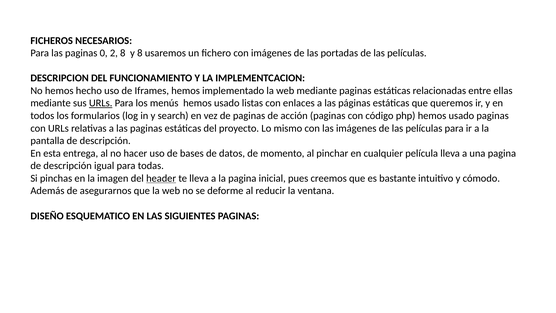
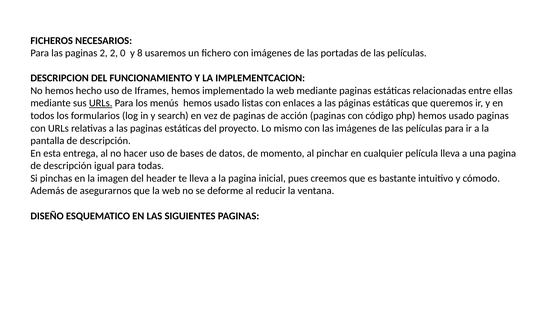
paginas 0: 0 -> 2 (104, 53)
2 8: 8 -> 0 (123, 53)
header underline: present -> none (161, 178)
